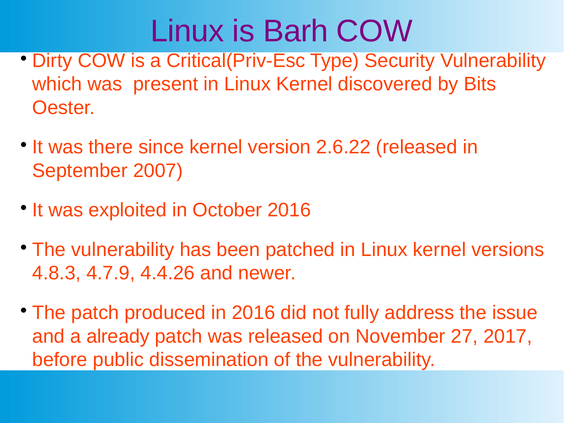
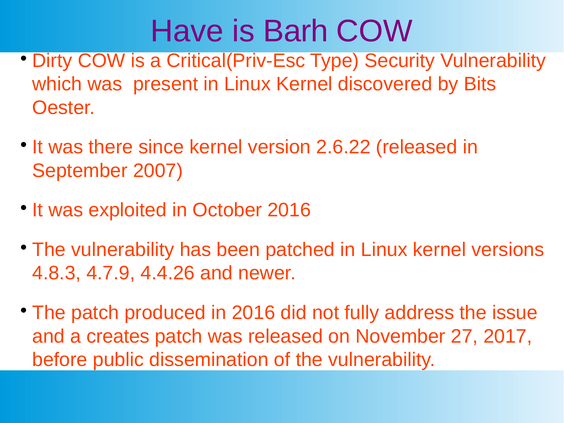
Linux: Linux -> Have (187, 31)
already: already -> creates (118, 336)
